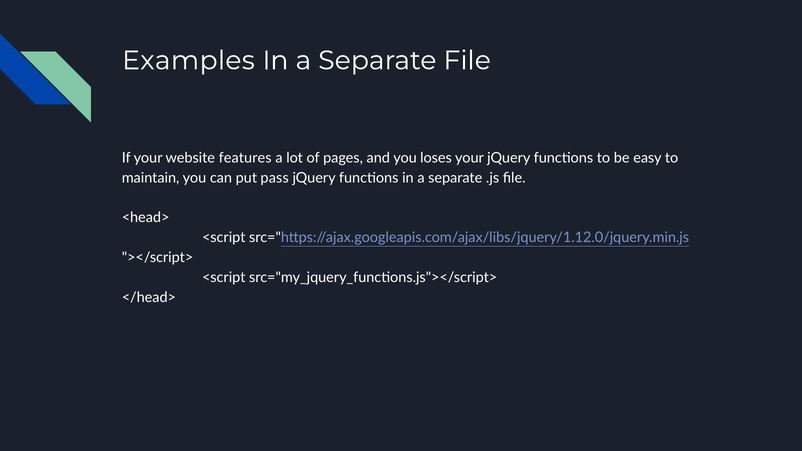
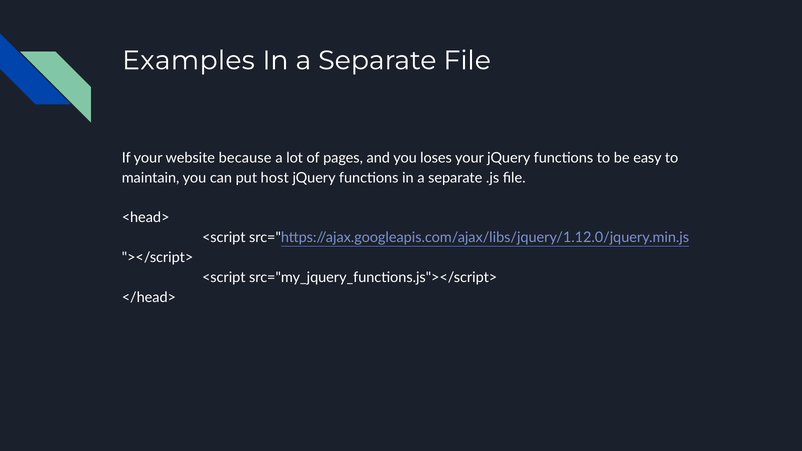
features: features -> because (245, 158)
pass: pass -> host (275, 178)
